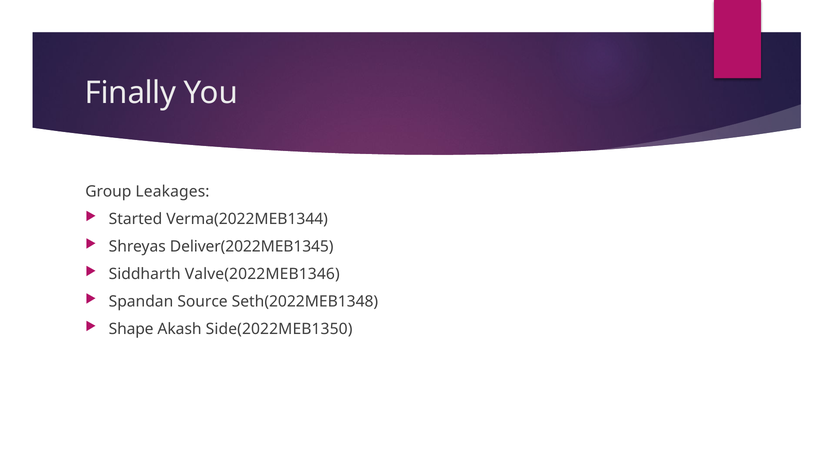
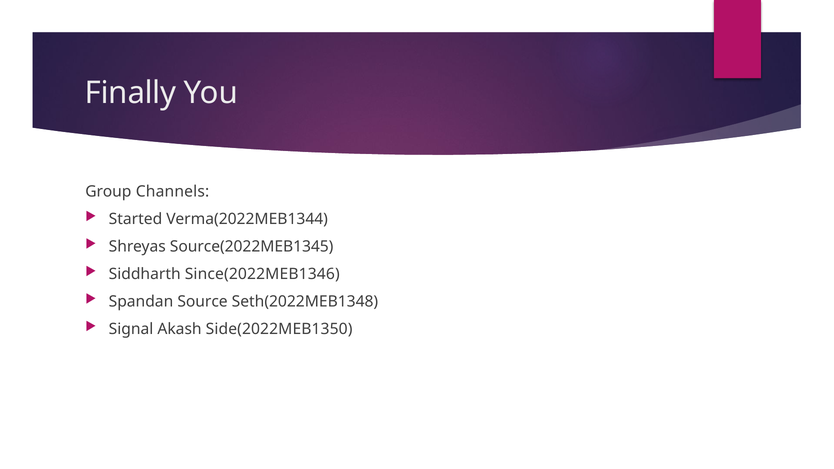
Leakages: Leakages -> Channels (173, 192)
Deliver(2022MEB1345: Deliver(2022MEB1345 -> Source(2022MEB1345 (252, 247)
Valve(2022MEB1346: Valve(2022MEB1346 -> Since(2022MEB1346 (262, 274)
Shape: Shape -> Signal (131, 329)
